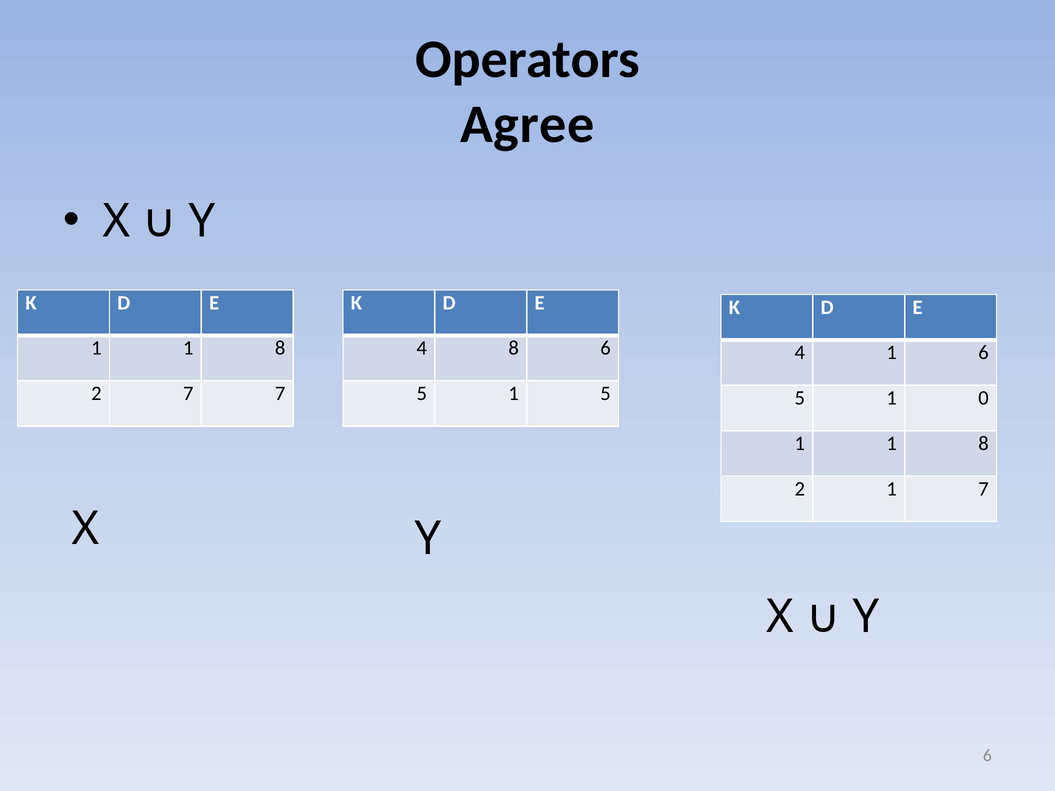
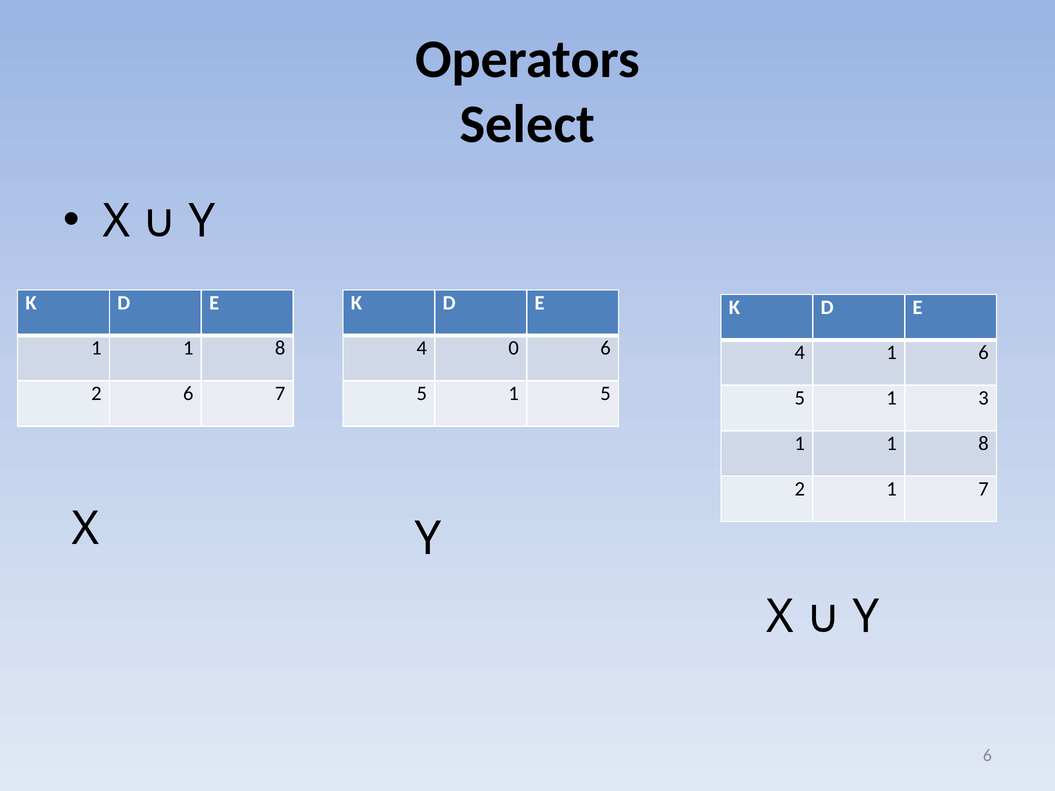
Agree: Agree -> Select (527, 124)
4 8: 8 -> 0 (514, 348)
2 7: 7 -> 6 (188, 394)
0: 0 -> 3 (984, 398)
